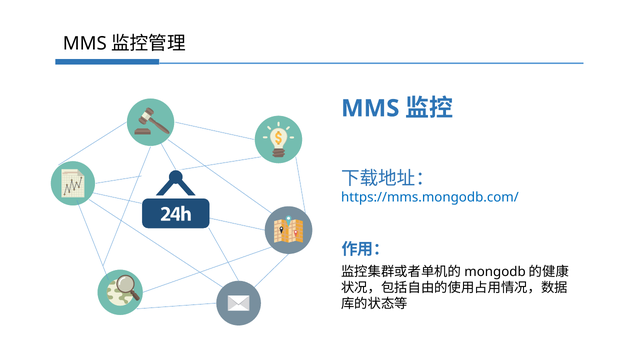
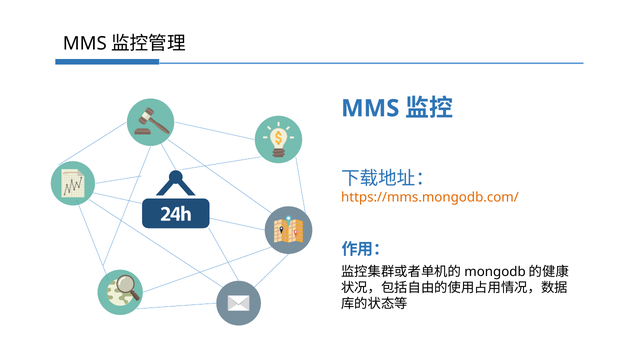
https://mms.mongodb.com/ colour: blue -> orange (430, 197)
